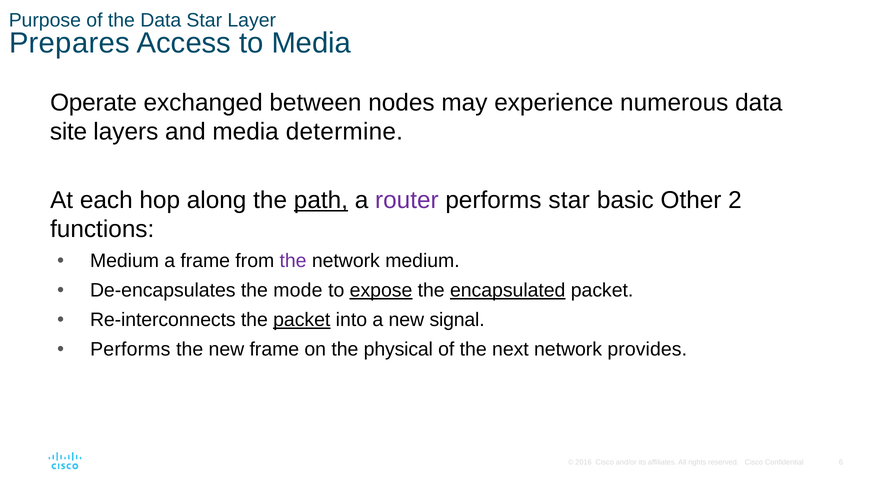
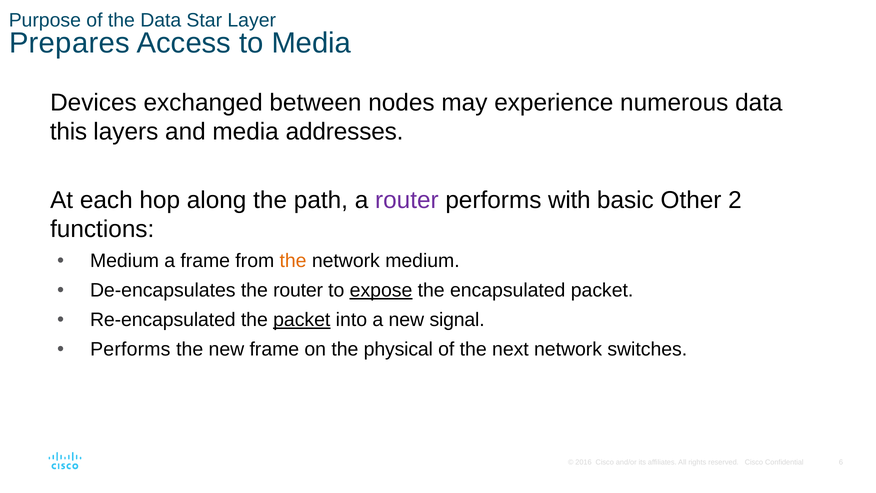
Operate: Operate -> Devices (93, 103)
site: site -> this (69, 132)
determine: determine -> addresses (345, 132)
path underline: present -> none (321, 200)
performs star: star -> with (569, 200)
the colour: purple -> orange (293, 261)
the mode: mode -> router (298, 290)
encapsulated underline: present -> none (508, 290)
Re-interconnects: Re-interconnects -> Re-encapsulated (163, 320)
provides: provides -> switches (647, 349)
